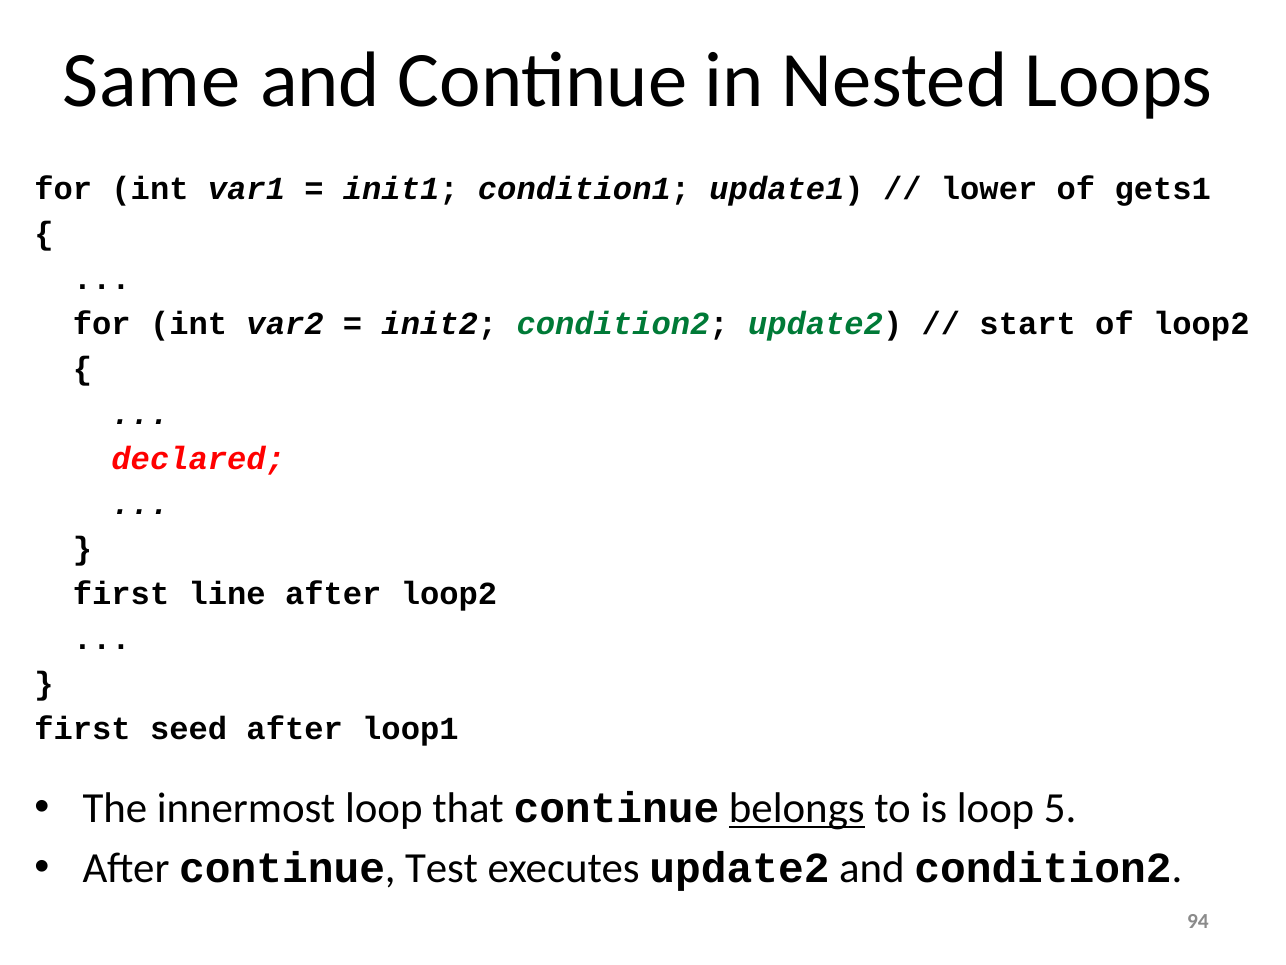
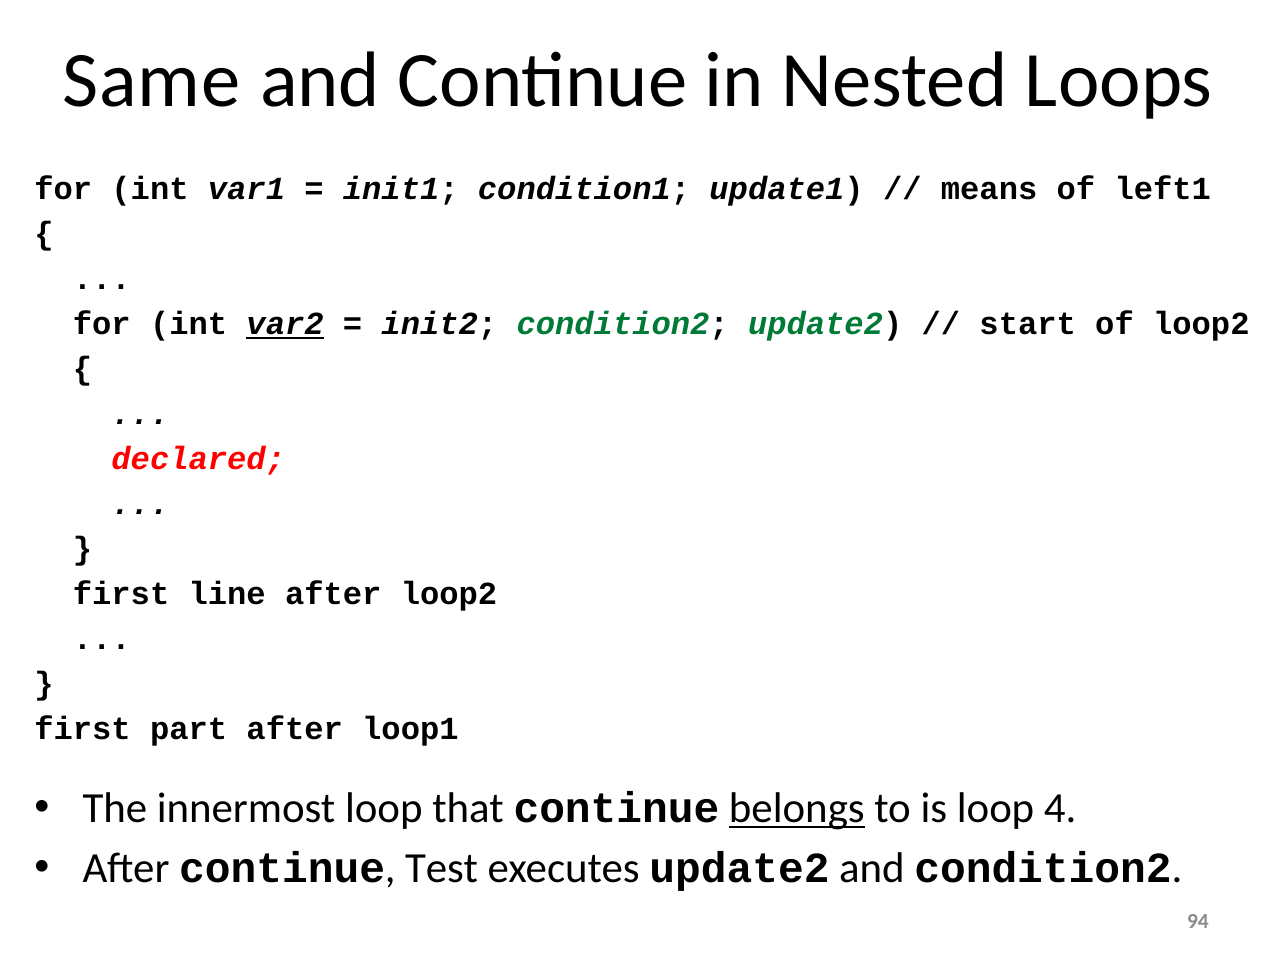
lower: lower -> means (989, 189)
gets1: gets1 -> left1 (1163, 189)
var2 underline: none -> present (285, 324)
seed: seed -> part (189, 729)
5: 5 -> 4 (1060, 808)
